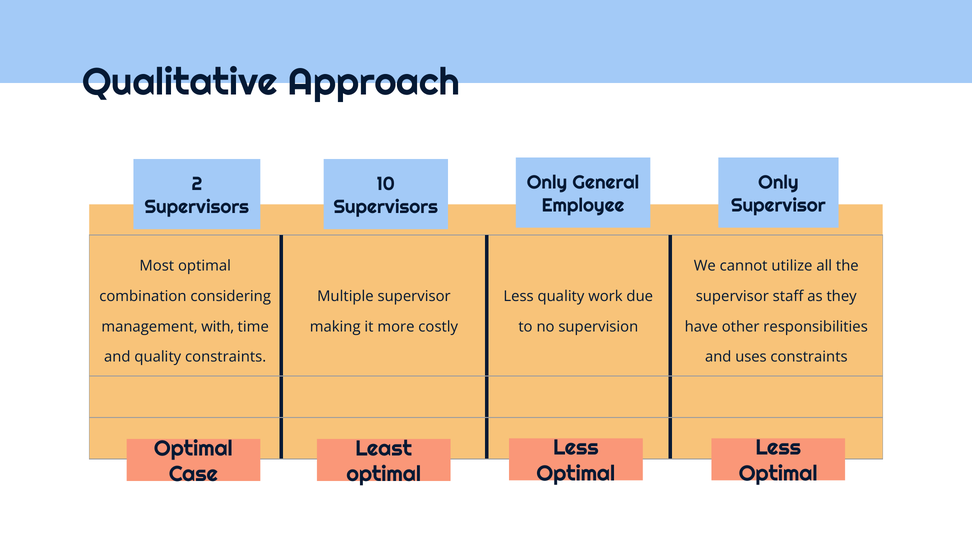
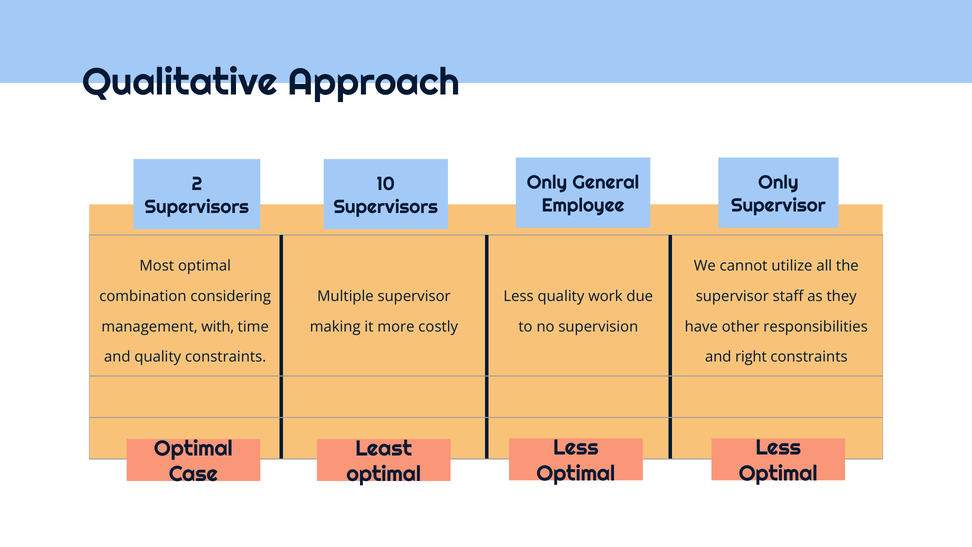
uses: uses -> right (751, 357)
